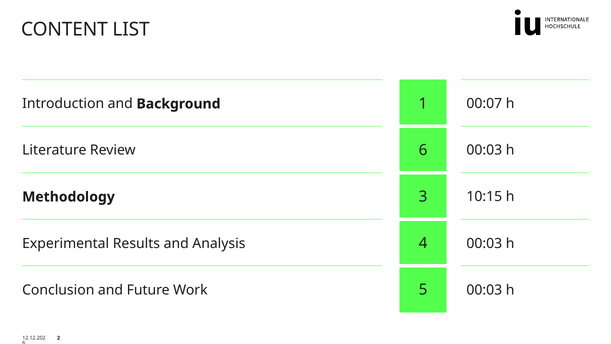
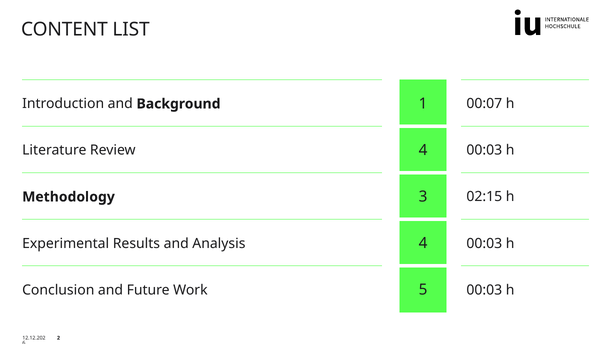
Review 6: 6 -> 4 (423, 150)
10:15: 10:15 -> 02:15 (484, 197)
